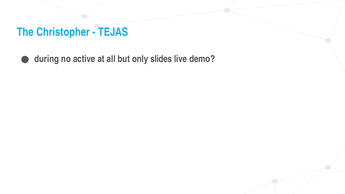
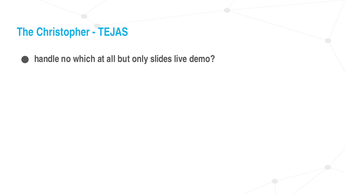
during: during -> handle (47, 59)
active: active -> which (84, 59)
